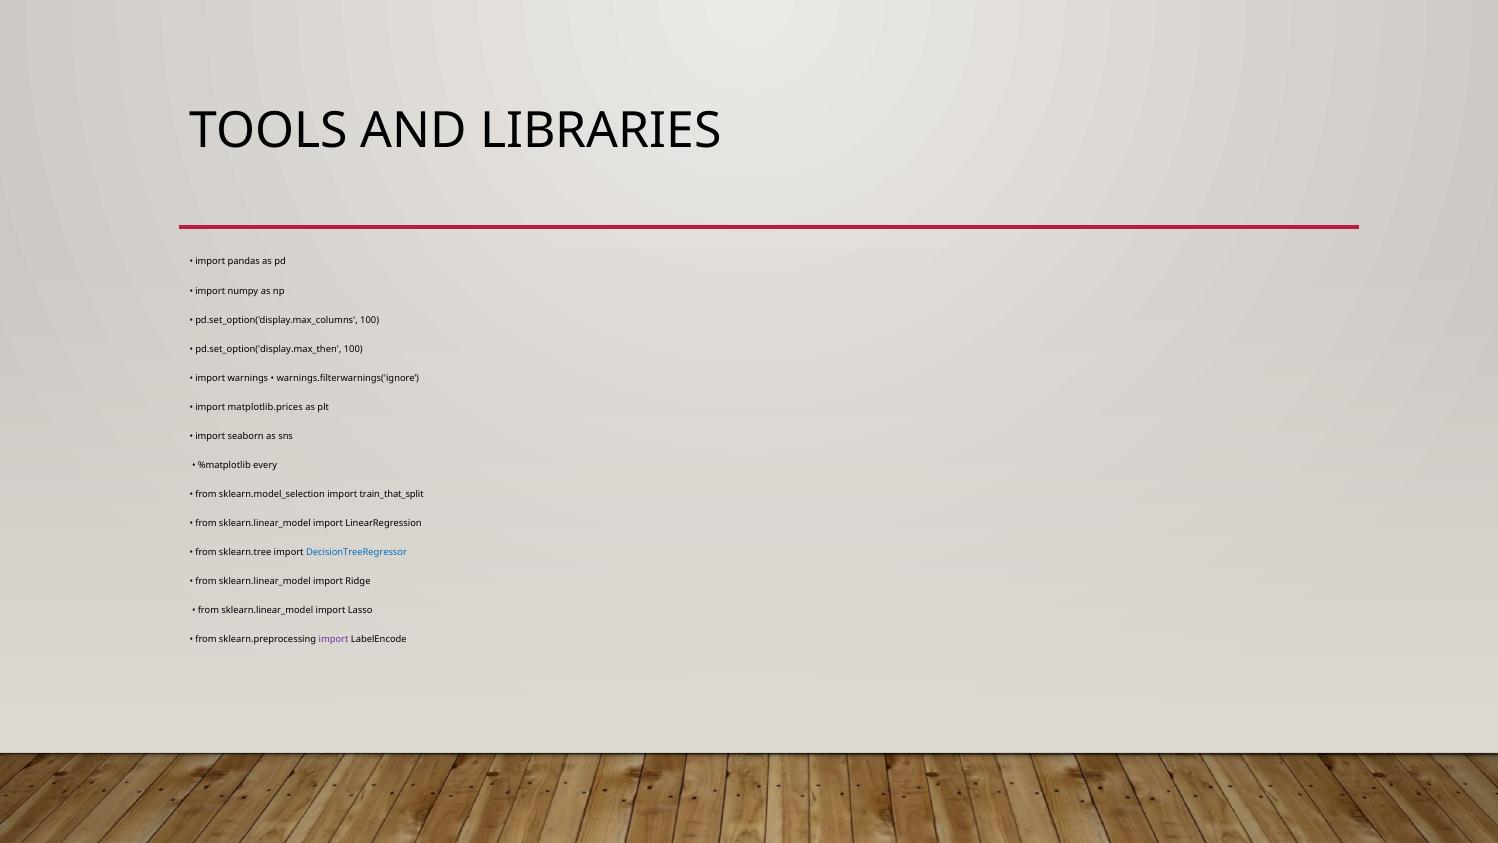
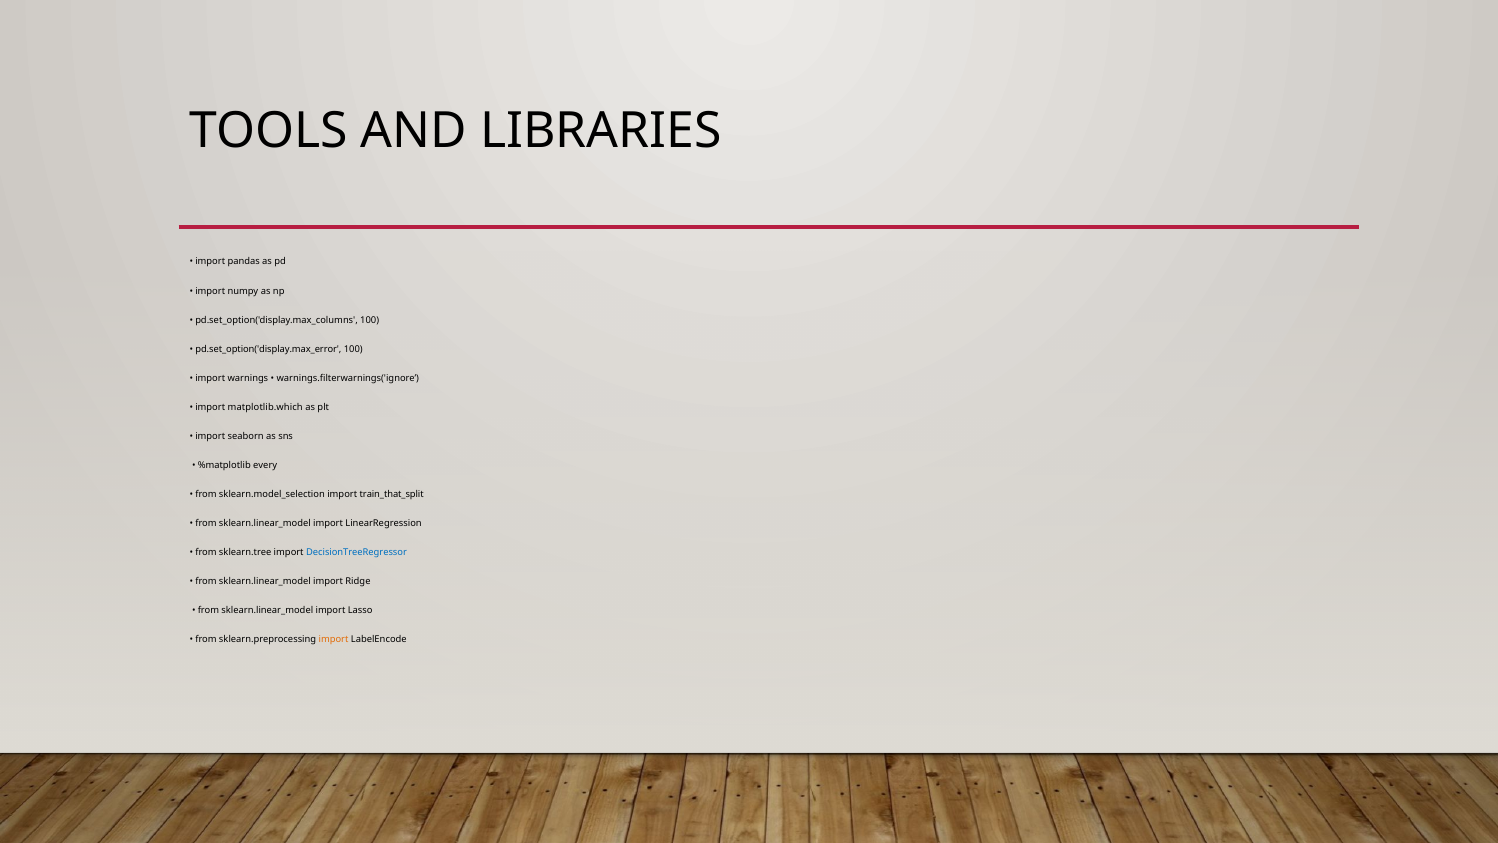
pd.set_option('display.max_then: pd.set_option('display.max_then -> pd.set_option('display.max_error (268, 349)
matplotlib.prices: matplotlib.prices -> matplotlib.which (265, 407)
import colour: purple -> orange (334, 640)
